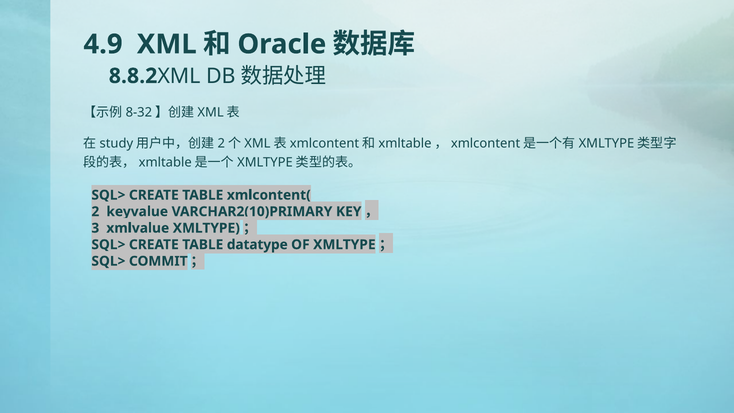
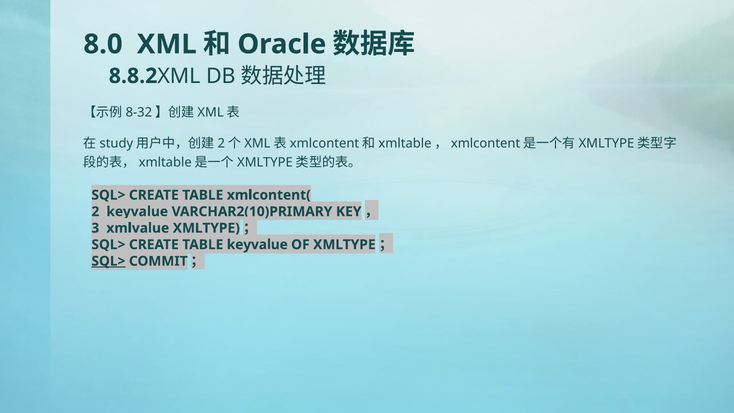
4.9: 4.9 -> 8.0 (103, 44)
datatype: datatype -> keyvalue (257, 245)
SQL> underline: none -> present (108, 261)
